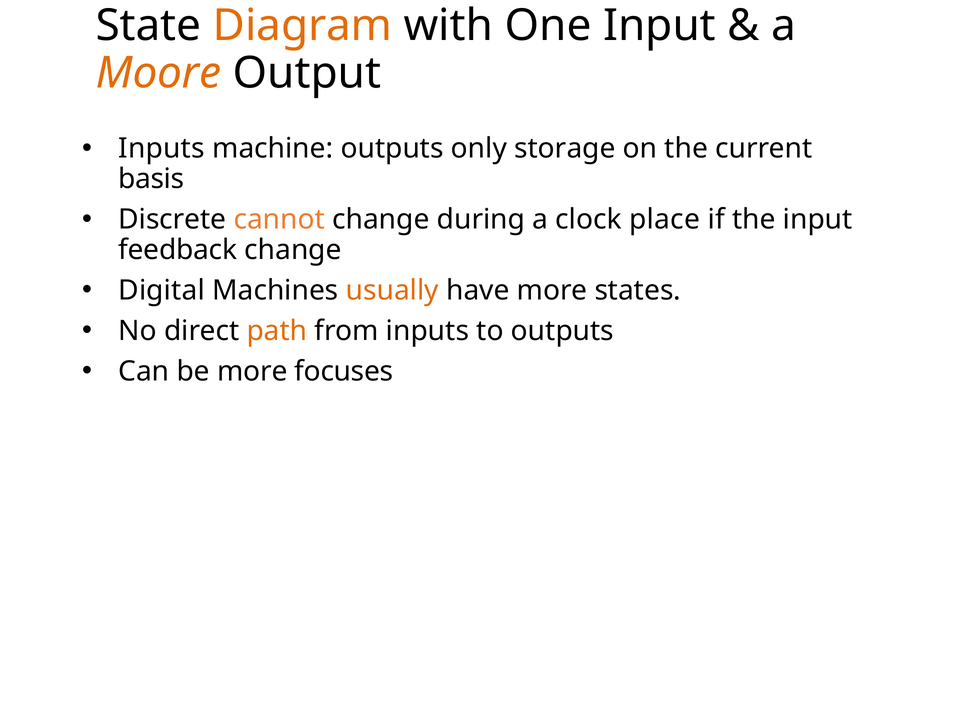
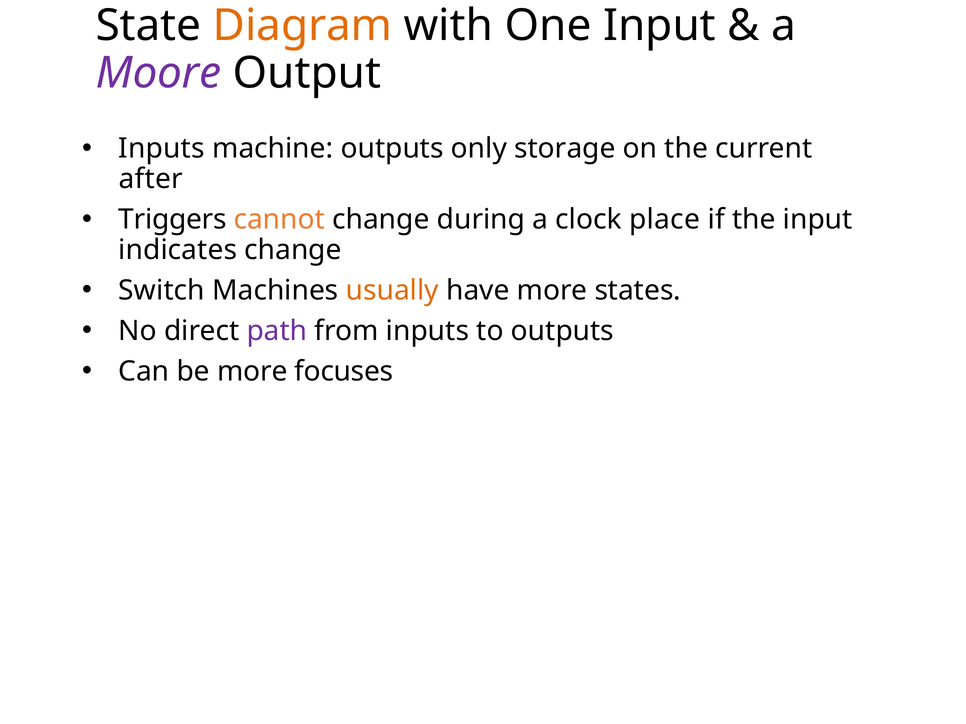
Moore colour: orange -> purple (159, 73)
basis: basis -> after (151, 179)
Discrete: Discrete -> Triggers (172, 220)
feedback: feedback -> indicates (178, 250)
Digital: Digital -> Switch (162, 291)
path colour: orange -> purple (277, 331)
